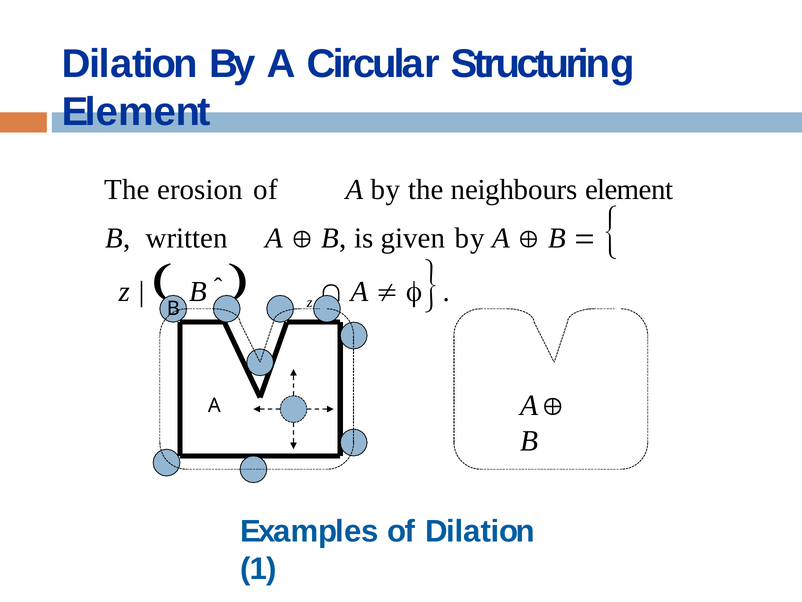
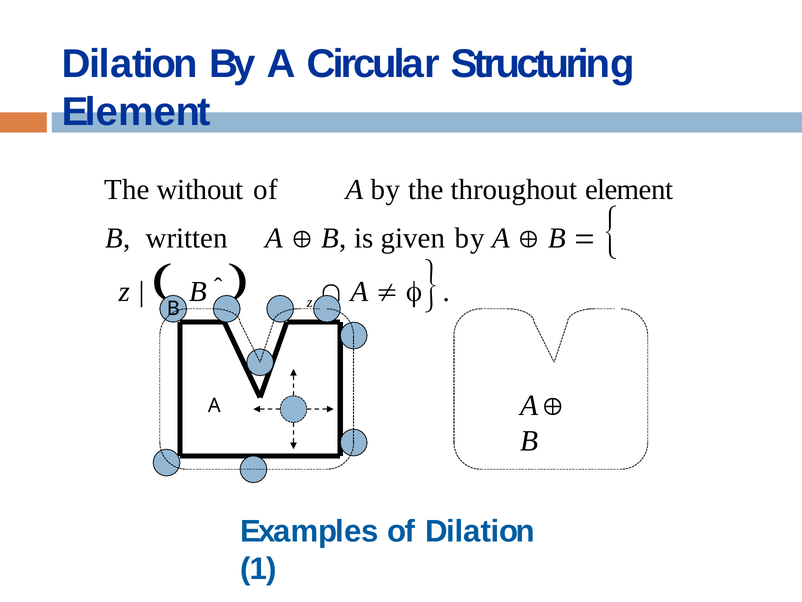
erosion: erosion -> without (200, 189)
neighbours: neighbours -> throughout (514, 189)
